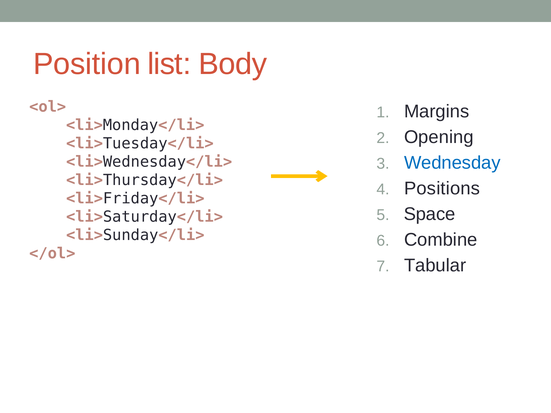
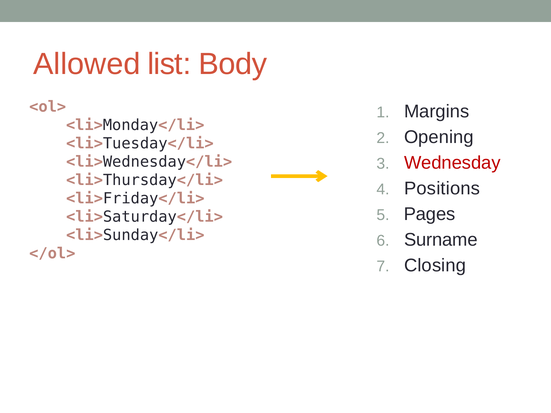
Position: Position -> Allowed (87, 64)
Wednesday colour: blue -> red (452, 163)
Space: Space -> Pages (430, 214)
Combine: Combine -> Surname (441, 240)
Tabular: Tabular -> Closing (435, 266)
